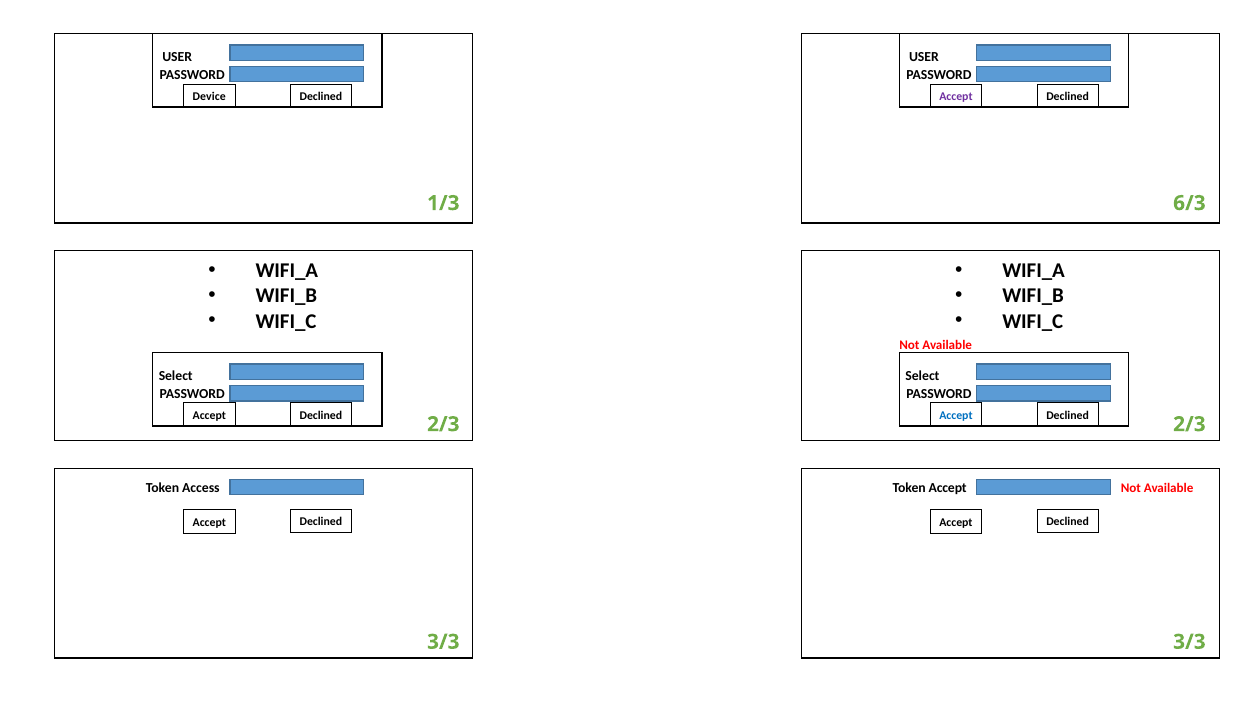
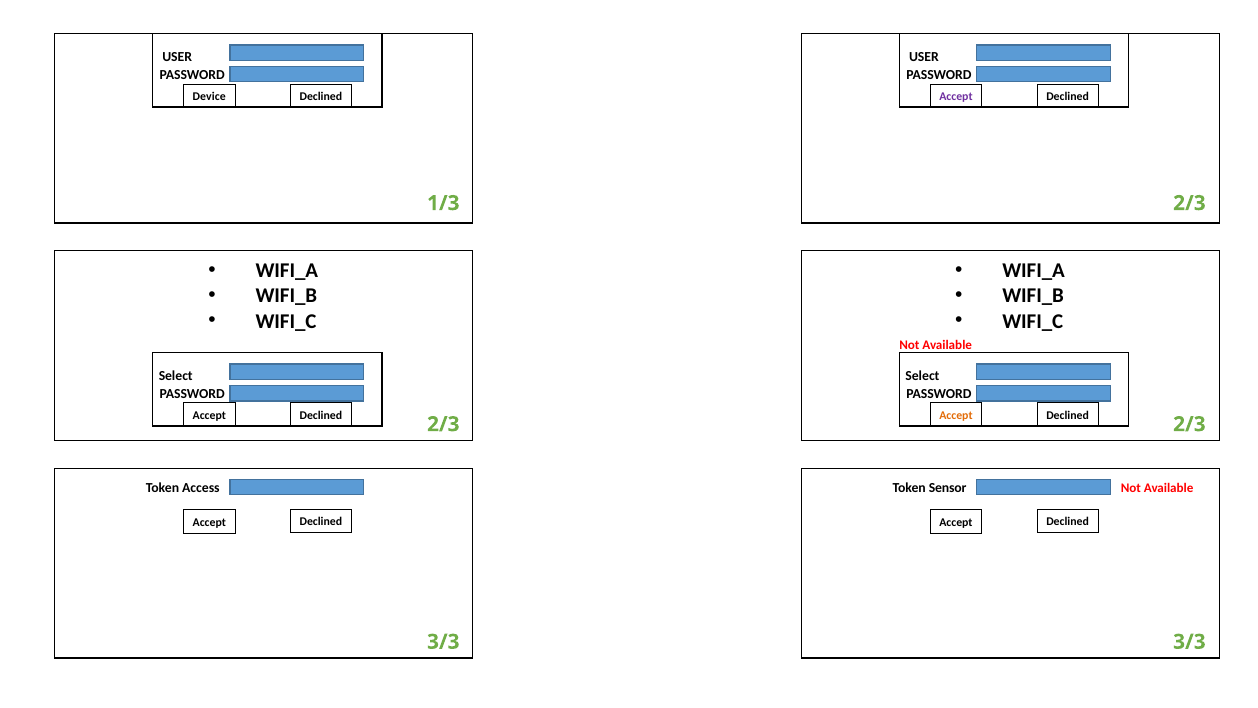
6/3: 6/3 -> 2/3 (1189, 203)
Accept colour: blue -> orange (956, 415)
Token Accept: Accept -> Sensor (948, 487)
